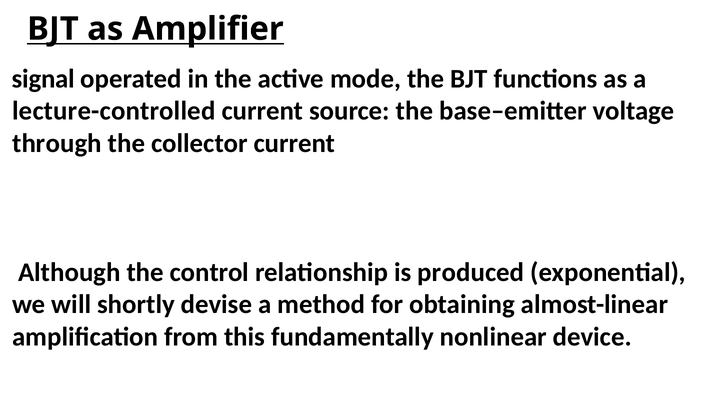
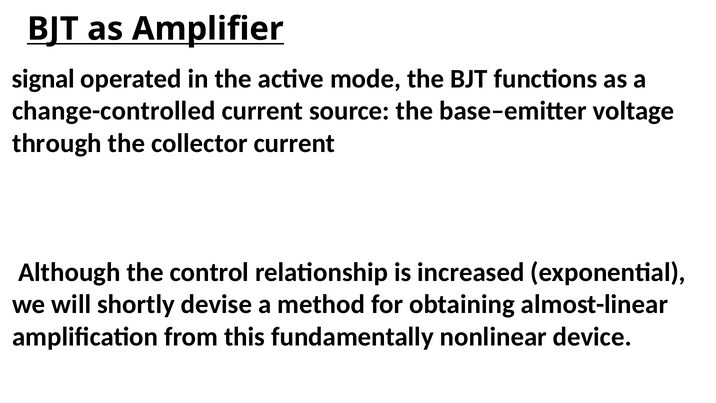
lecture-controlled: lecture-controlled -> change-controlled (114, 111)
produced: produced -> increased (471, 272)
